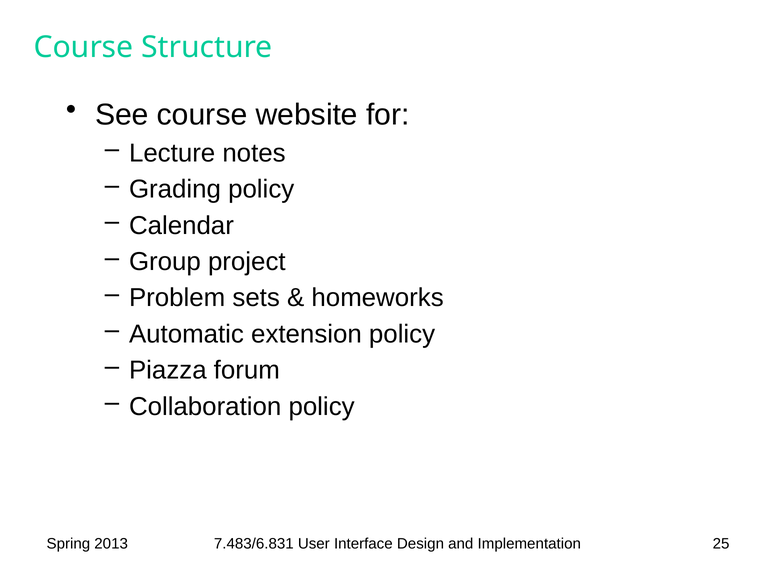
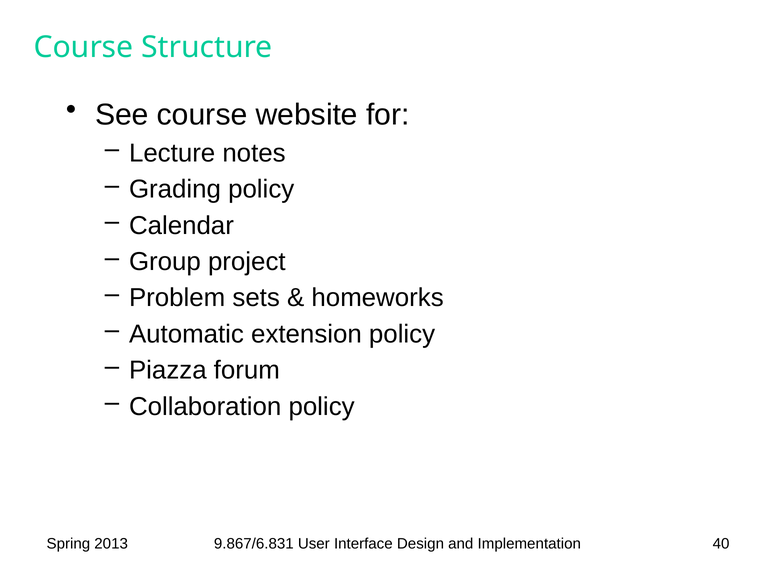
7.483/6.831: 7.483/6.831 -> 9.867/6.831 (254, 544)
25: 25 -> 40 (721, 544)
